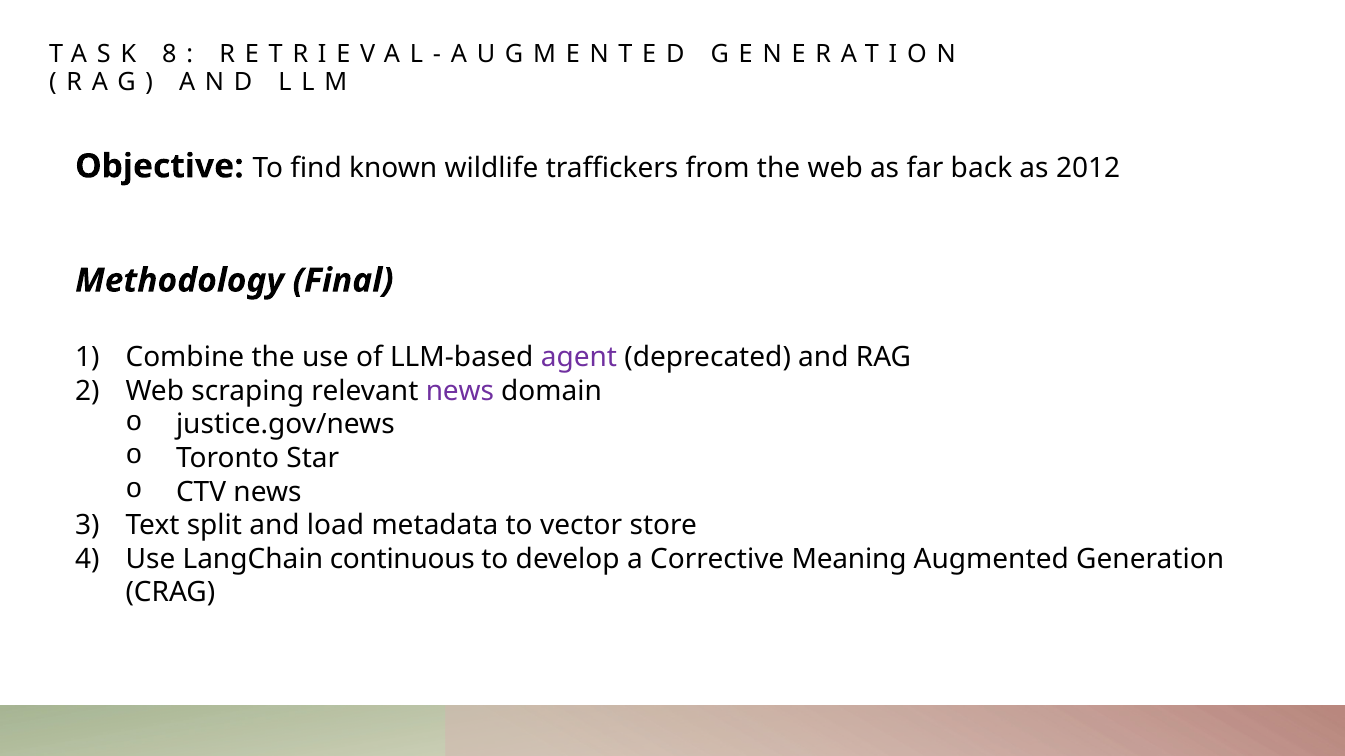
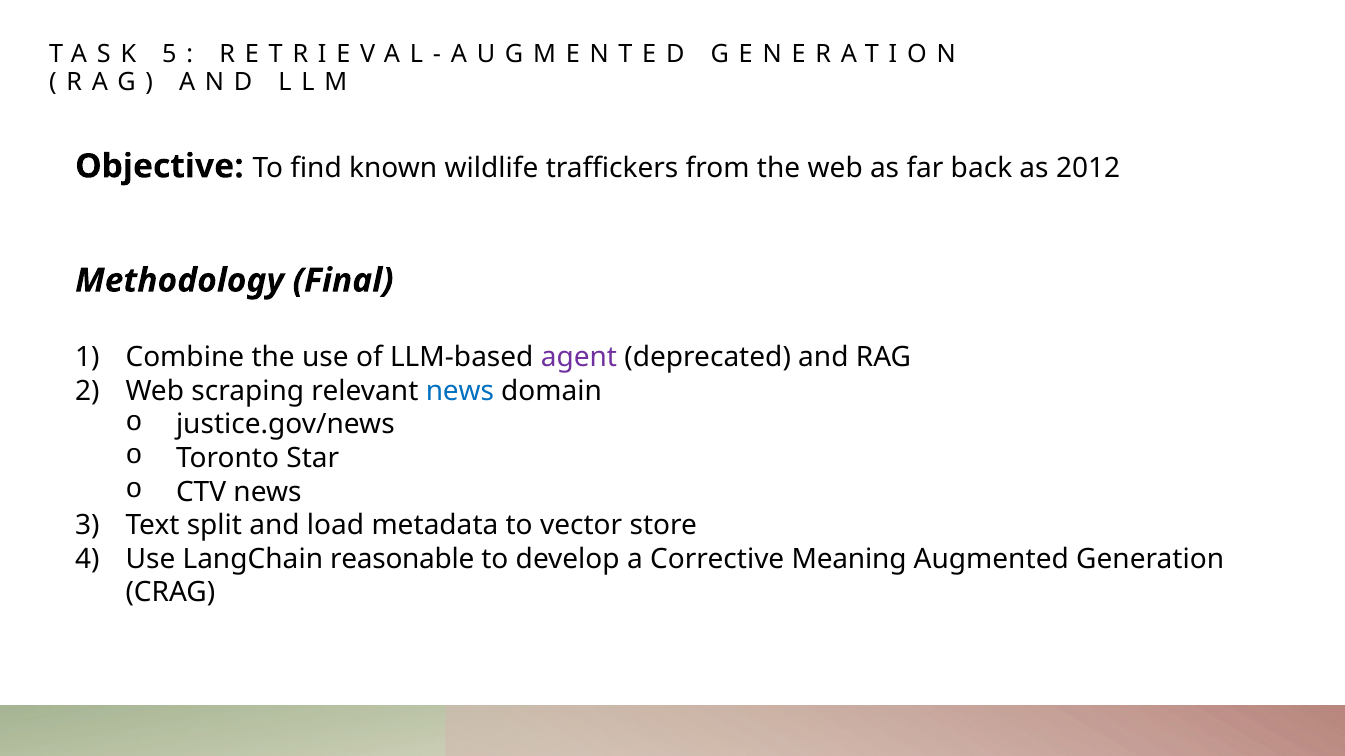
8: 8 -> 5 (169, 55)
news colour: purple -> blue (460, 391)
continuous: continuous -> reasonable (402, 560)
